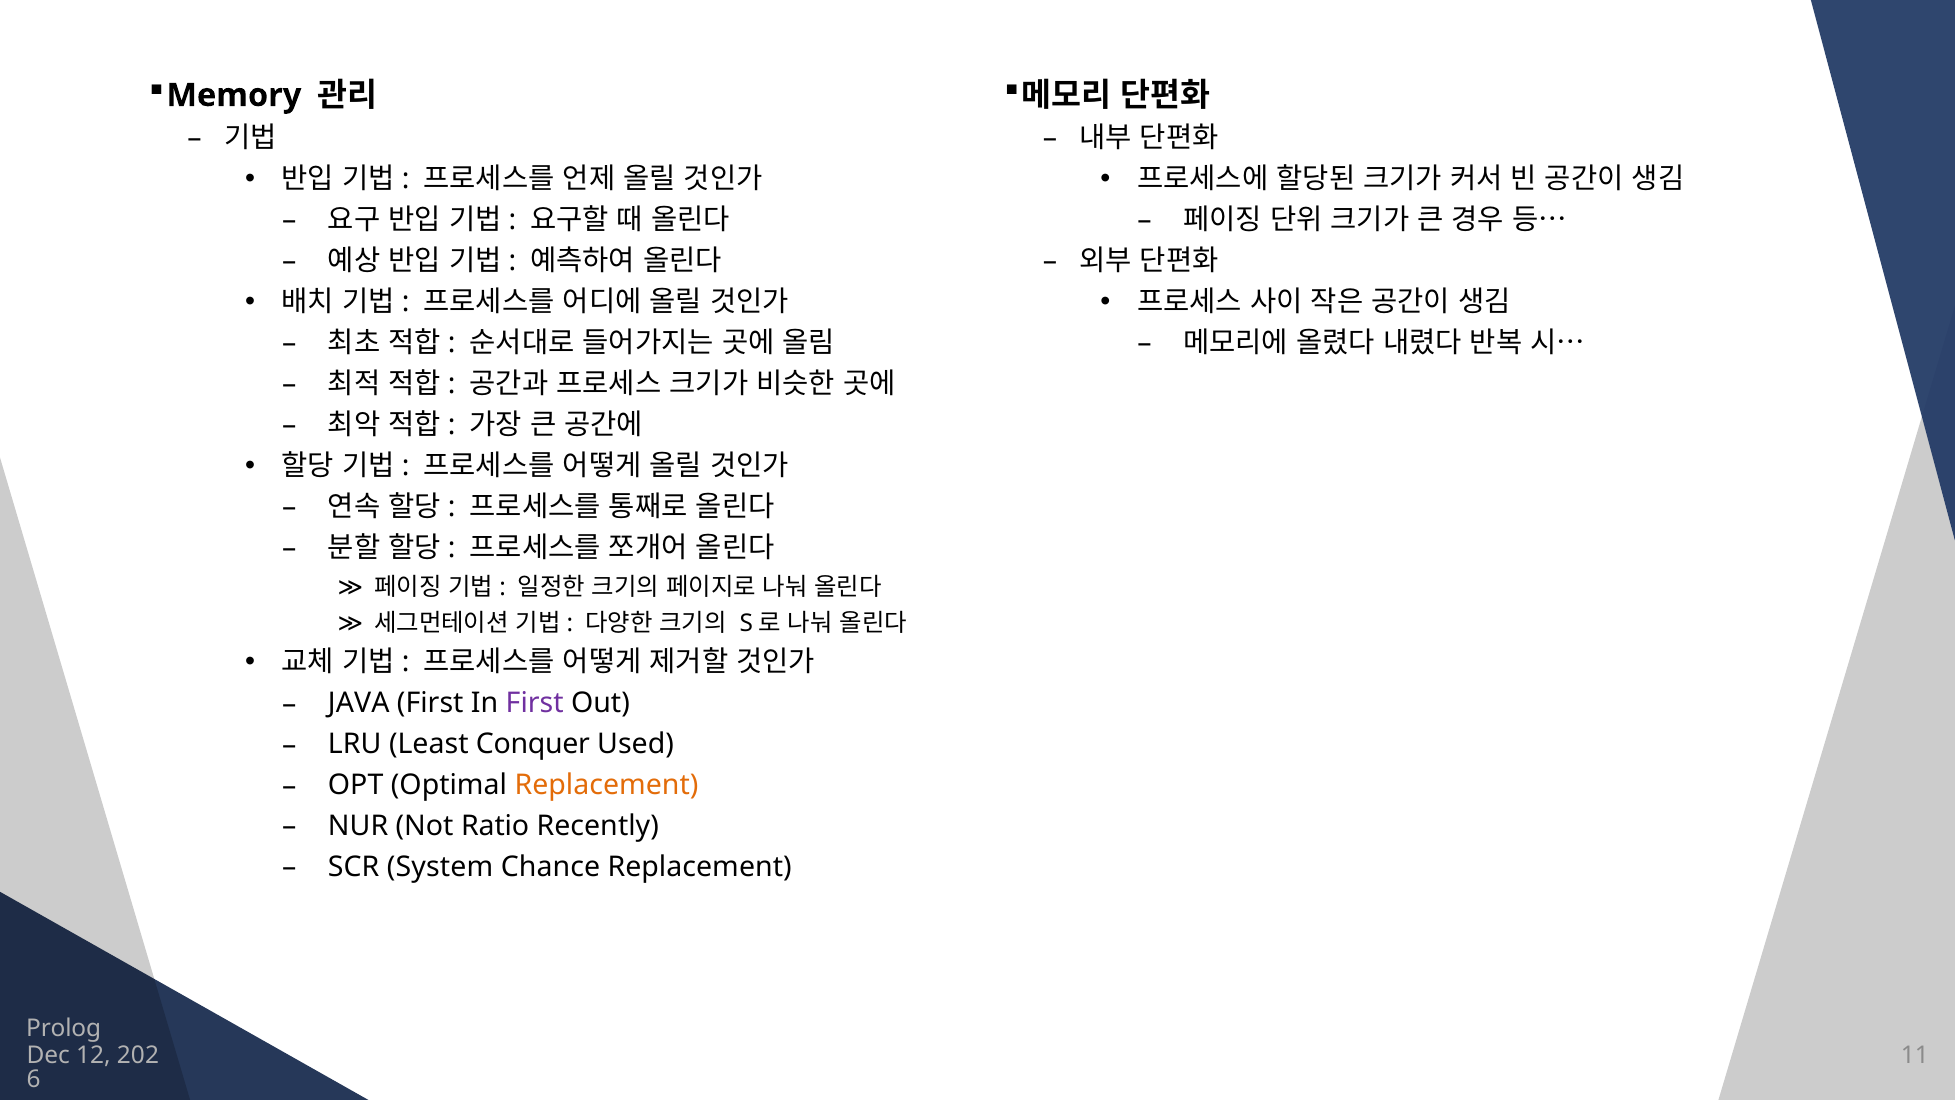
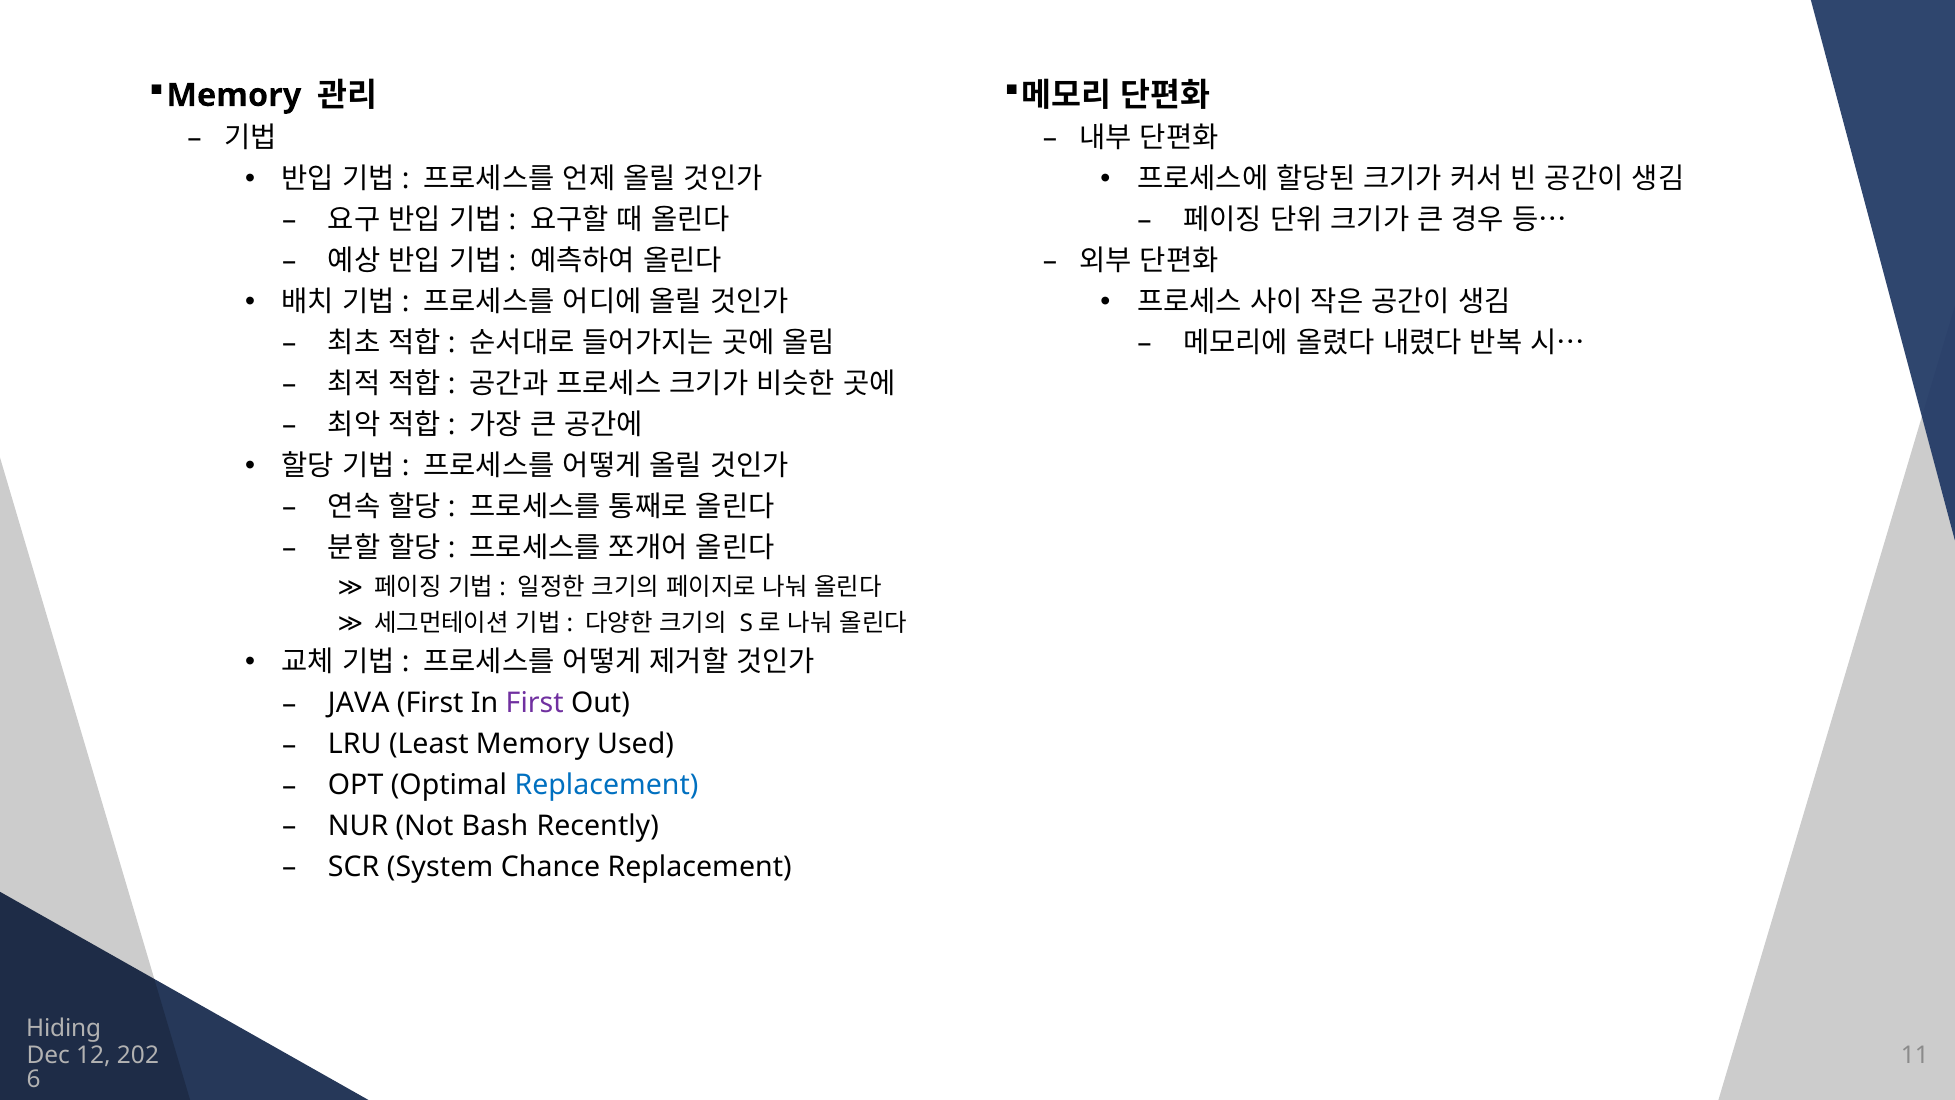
Least Conquer: Conquer -> Memory (533, 744)
Replacement colour: orange -> blue (607, 785)
Ratio: Ratio -> Bash (495, 826)
Prolog: Prolog -> Hiding (64, 1028)
